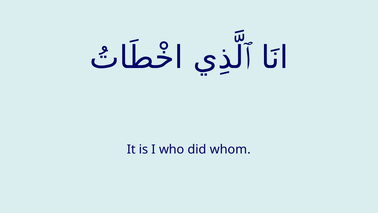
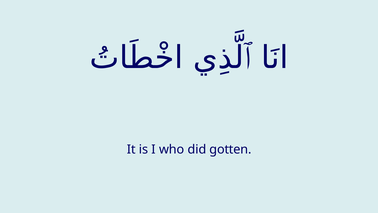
whom: whom -> gotten (230, 149)
